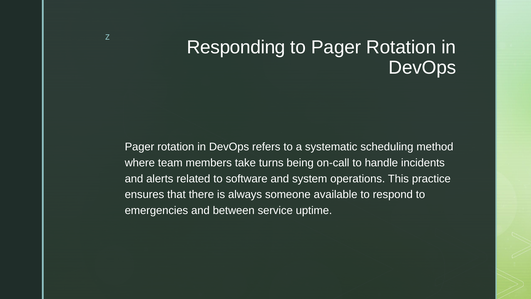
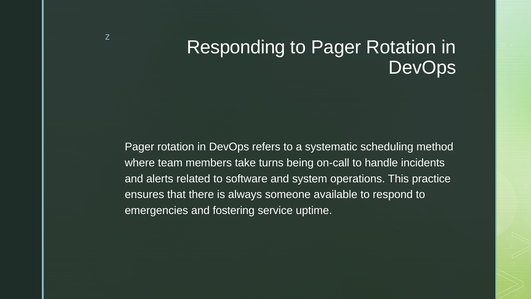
between: between -> fostering (234, 210)
